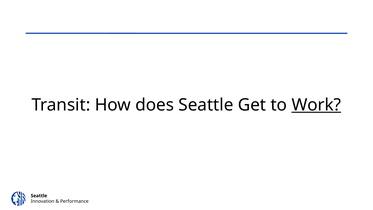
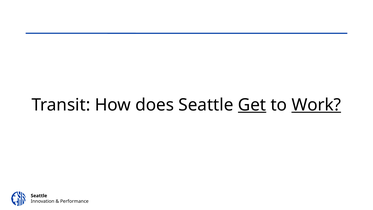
Get underline: none -> present (252, 105)
